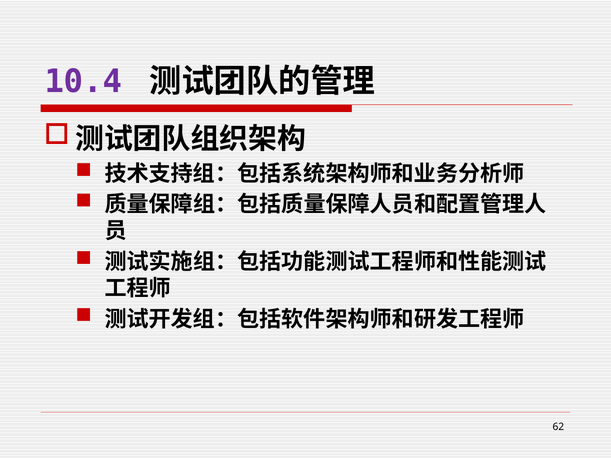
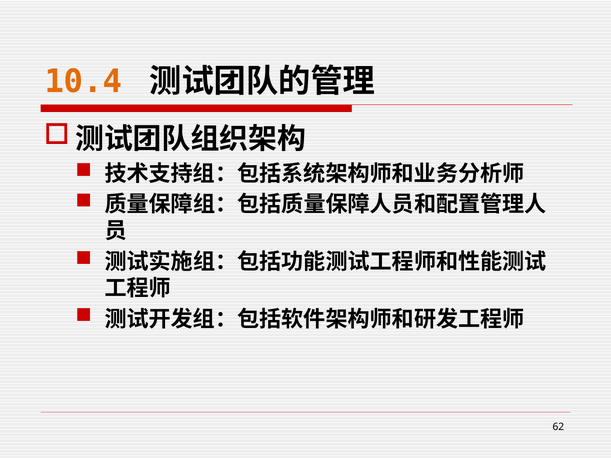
10.4 colour: purple -> orange (83, 81)
